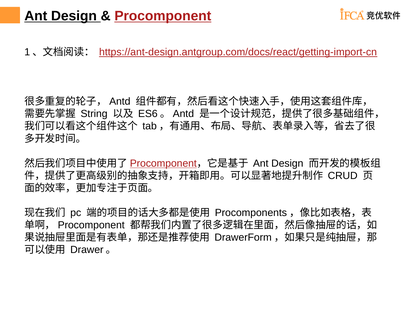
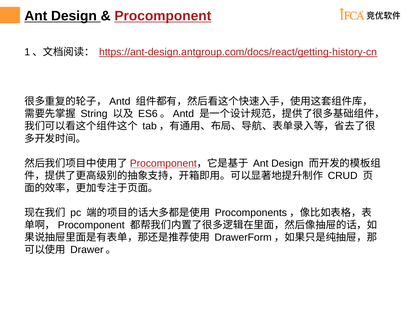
https://ant-design.antgroup.com/docs/react/getting-import-cn: https://ant-design.antgroup.com/docs/react/getting-import-cn -> https://ant-design.antgroup.com/docs/react/getting-history-cn (238, 52)
